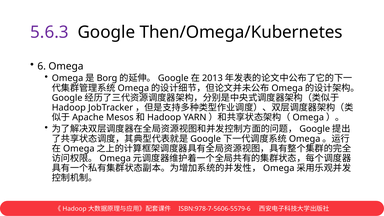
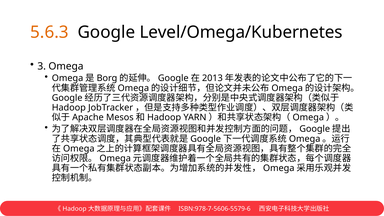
5.6.3 colour: purple -> orange (49, 32)
Then/Omega/Kubernetes: Then/Omega/Kubernetes -> Level/Omega/Kubernetes (241, 32)
6: 6 -> 3 (42, 66)
